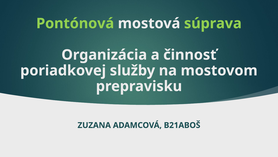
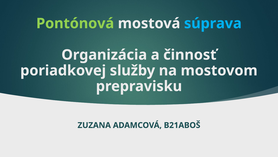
súprava colour: light green -> light blue (213, 23)
